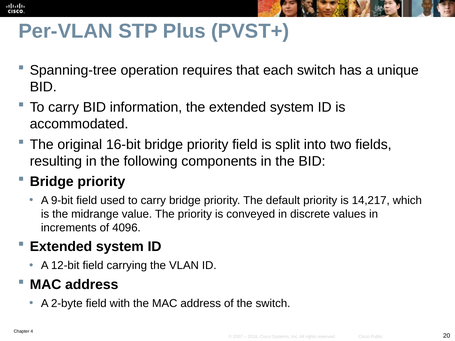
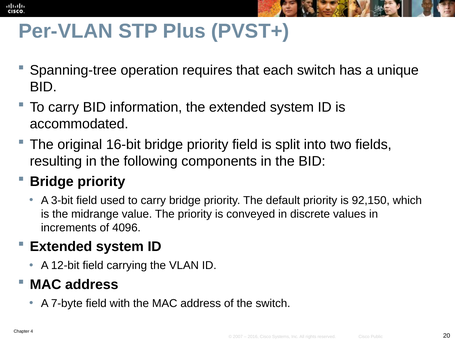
9-bit: 9-bit -> 3-bit (62, 200)
14,217: 14,217 -> 92,150 (371, 200)
2-byte: 2-byte -> 7-byte (67, 304)
